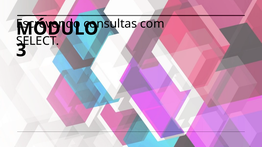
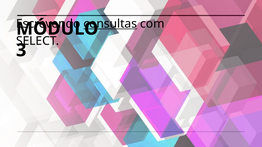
consultas underline: none -> present (110, 24)
